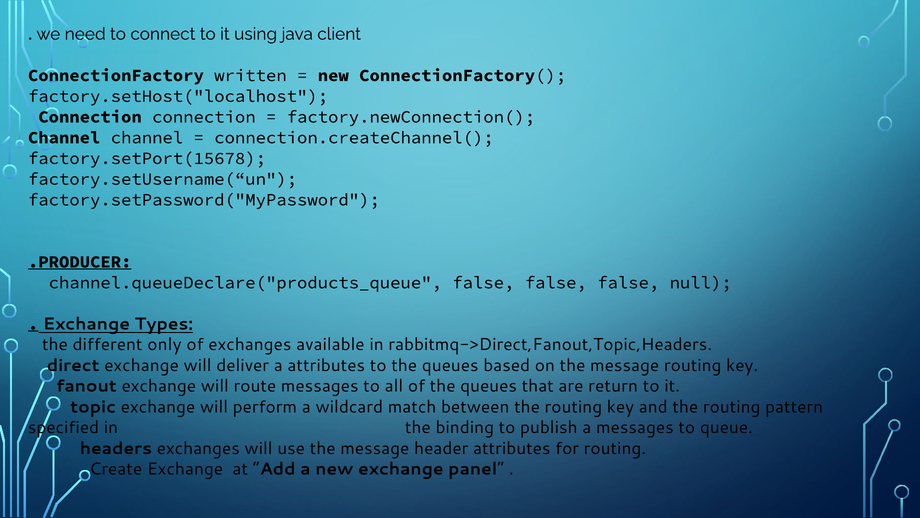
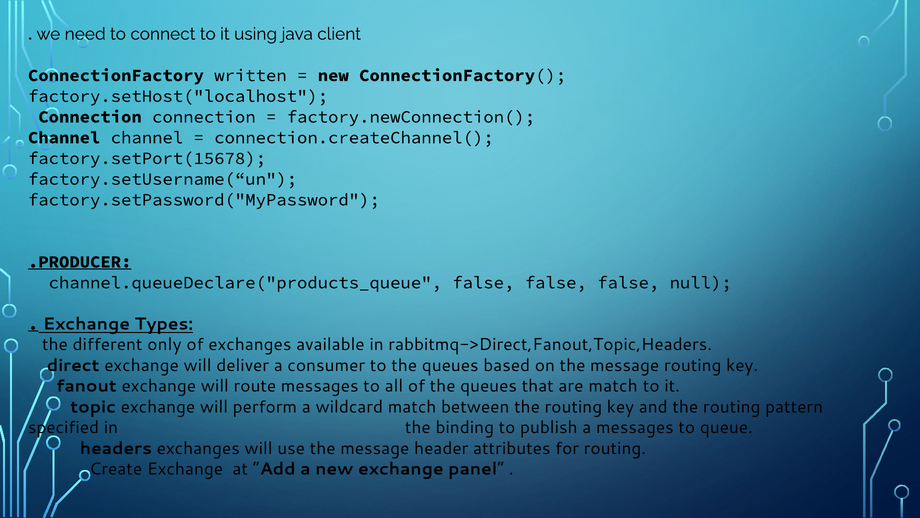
a attributes: attributes -> consumer (326, 365)
are return: return -> match (613, 386)
